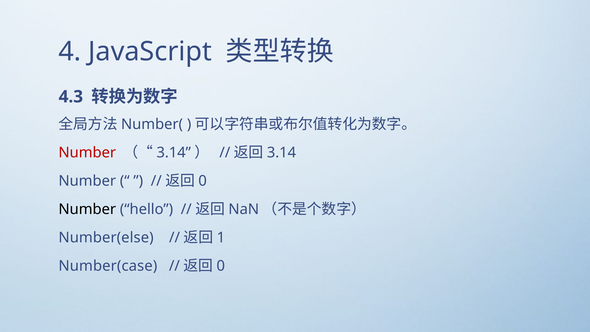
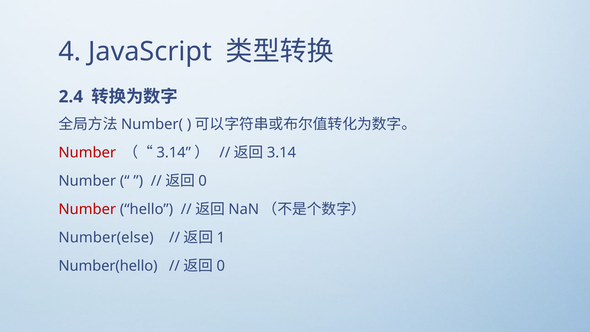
4.3: 4.3 -> 2.4 (71, 97)
Number colour: black -> red (87, 209)
Number(case: Number(case -> Number(hello (108, 266)
